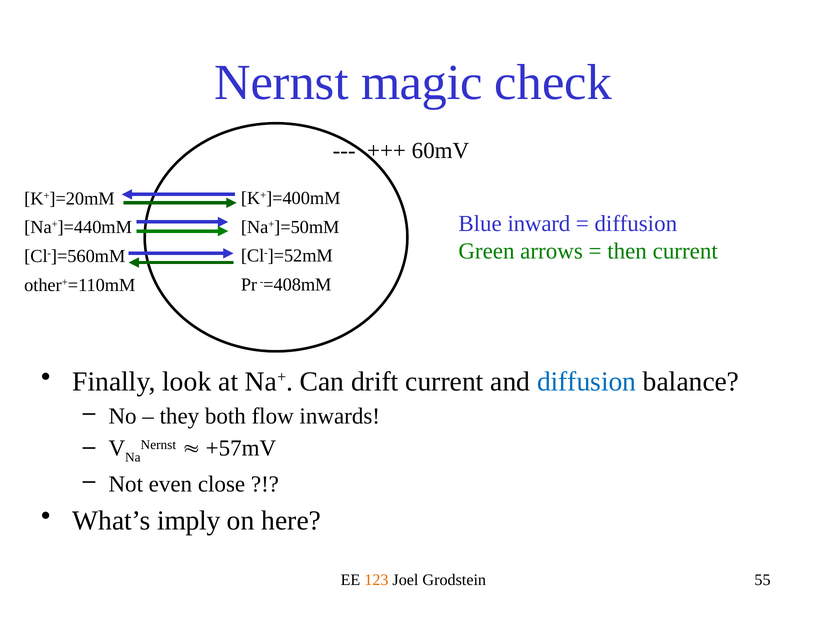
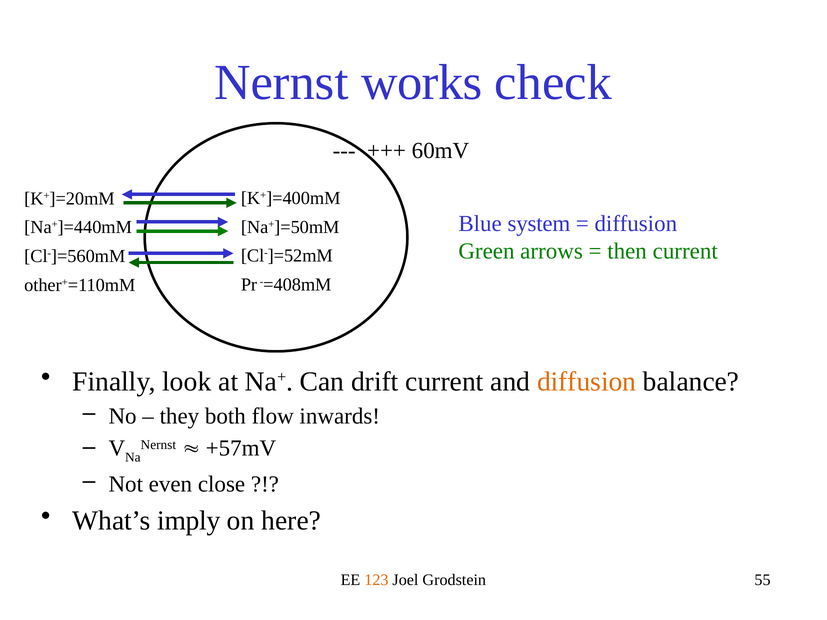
magic: magic -> works (422, 83)
inward: inward -> system (539, 224)
diffusion colour: blue -> orange (587, 382)
